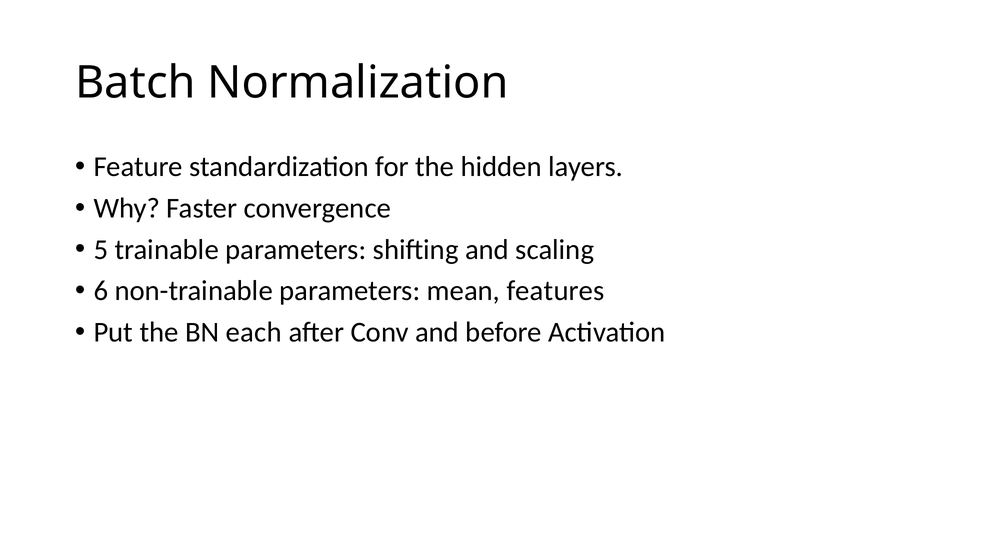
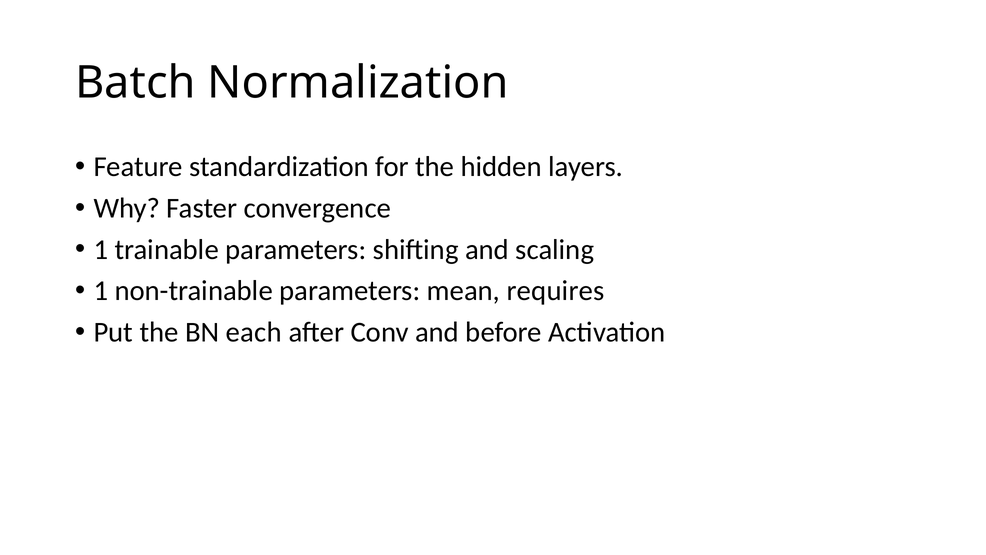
5: 5 -> 1 (101, 249)
6: 6 -> 1 (101, 291)
features: features -> requires (556, 291)
